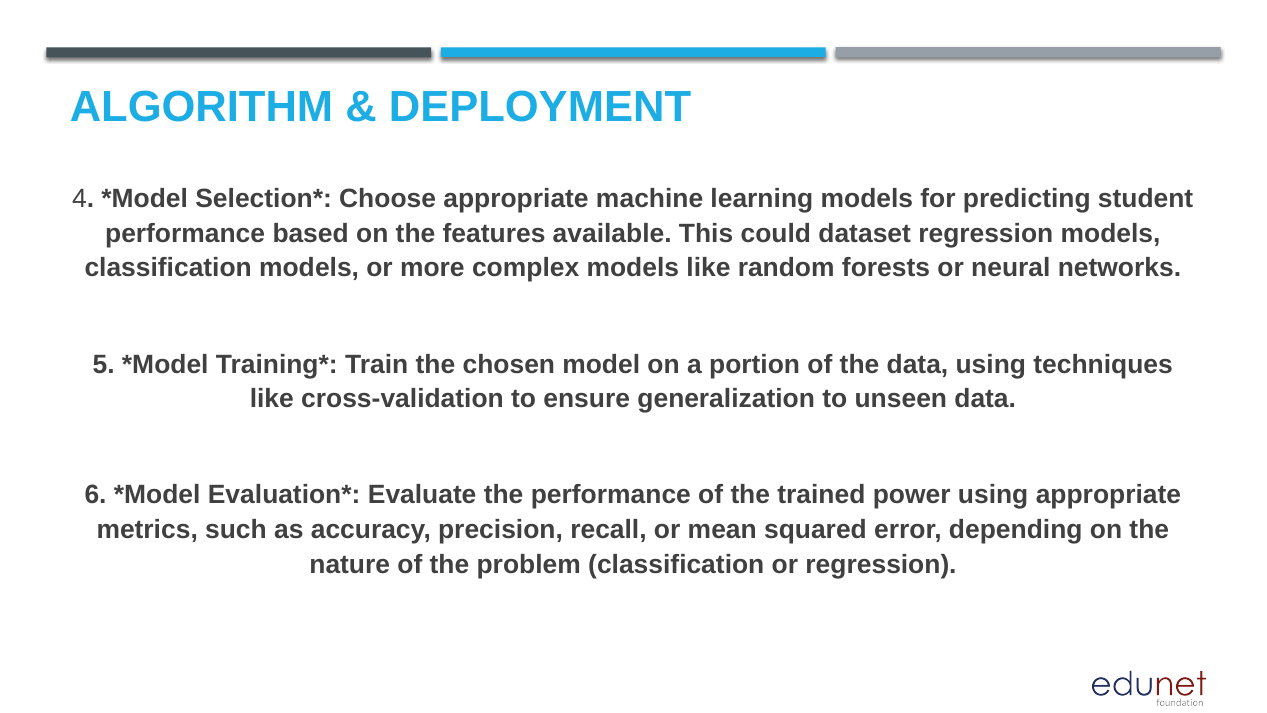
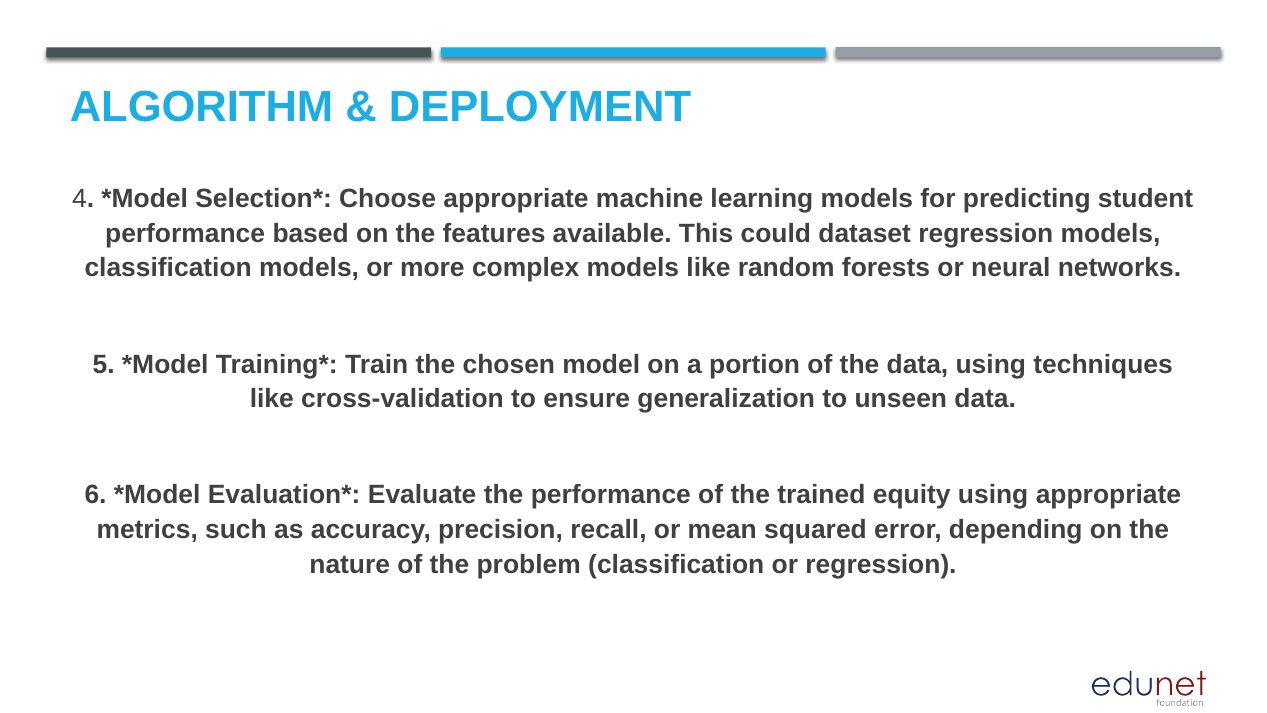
power: power -> equity (912, 495)
